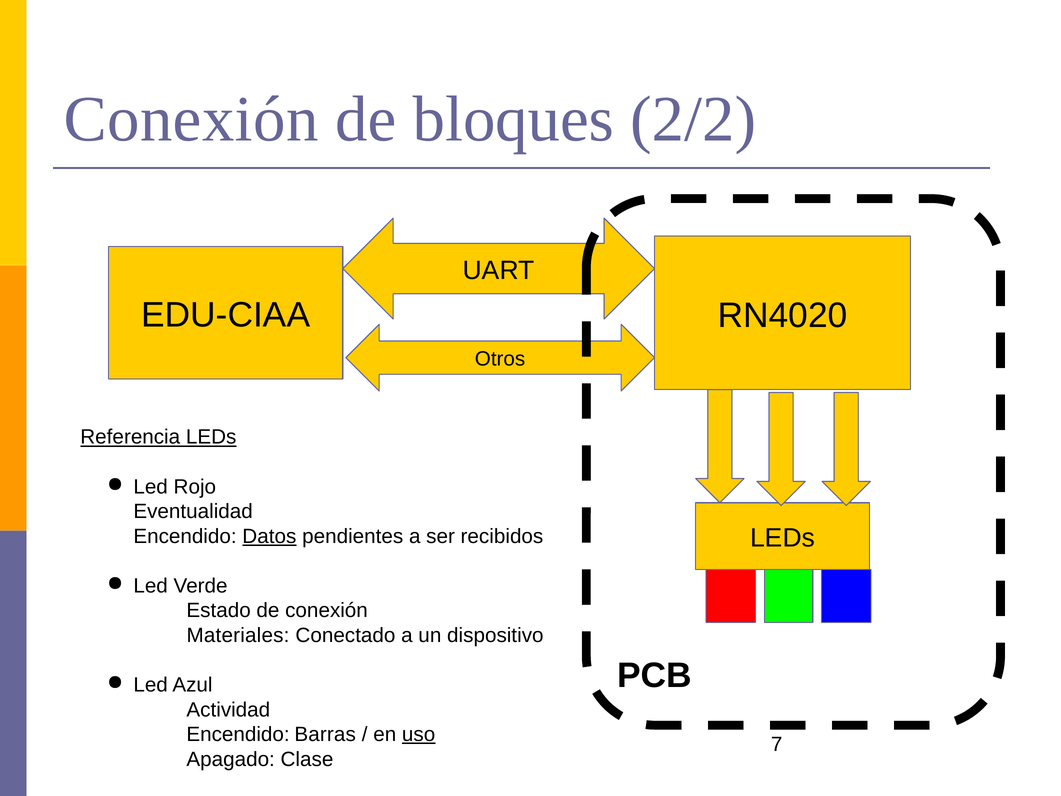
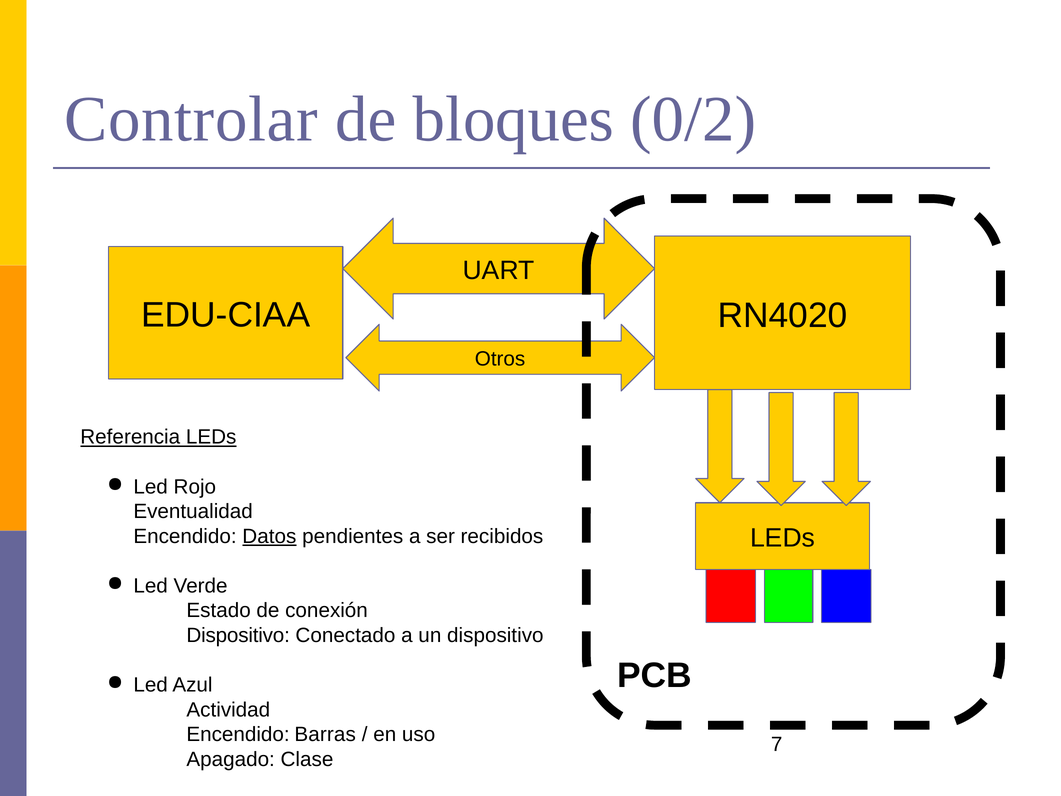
Conexión: Conexión -> Controlar (191, 120)
2/2: 2/2 -> 0/2 (693, 120)
Materiales: Materiales -> Dispositivo (238, 635)
uso underline: present -> none (419, 734)
